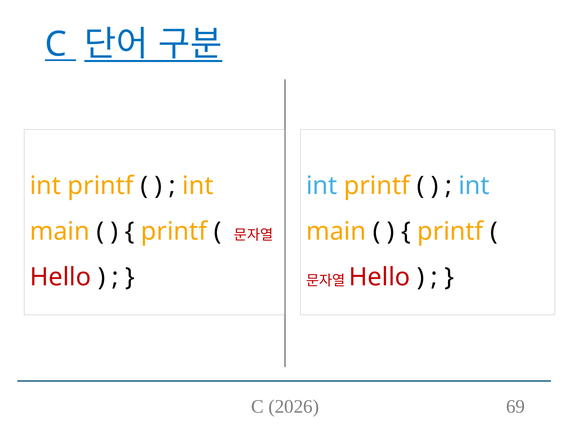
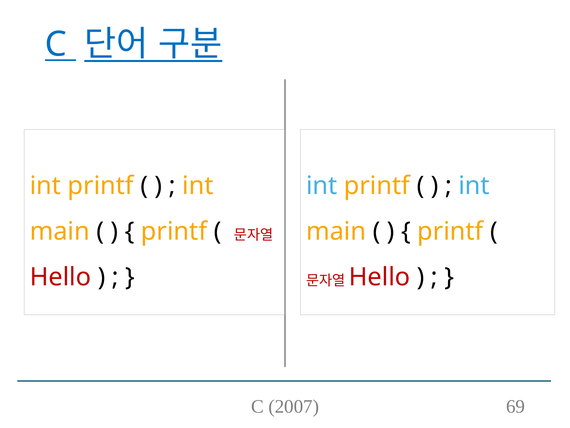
2026: 2026 -> 2007 (294, 406)
